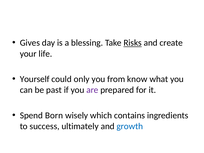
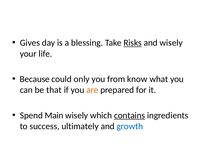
and create: create -> wisely (171, 43)
Yourself: Yourself -> Because (35, 79)
past: past -> that (54, 90)
are colour: purple -> orange (92, 90)
Born: Born -> Main (54, 115)
contains underline: none -> present (130, 115)
